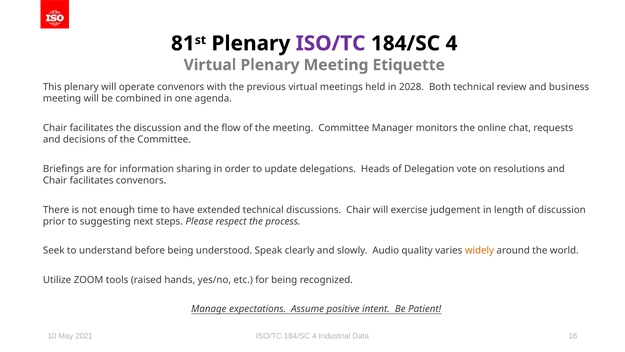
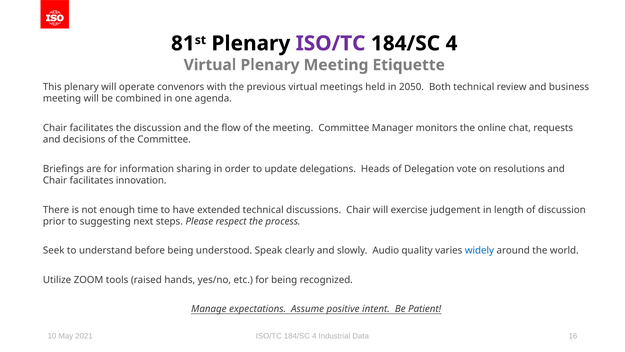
2028: 2028 -> 2050 (412, 87)
facilitates convenors: convenors -> innovation (141, 180)
widely colour: orange -> blue (479, 250)
